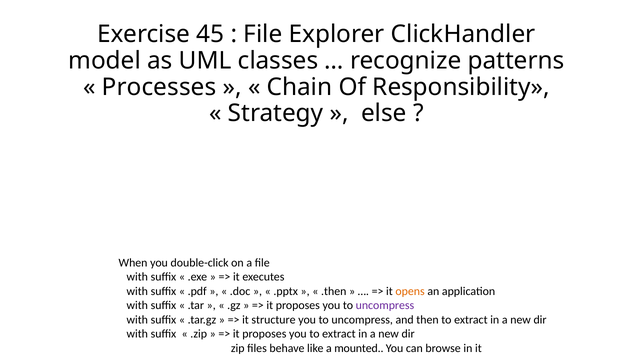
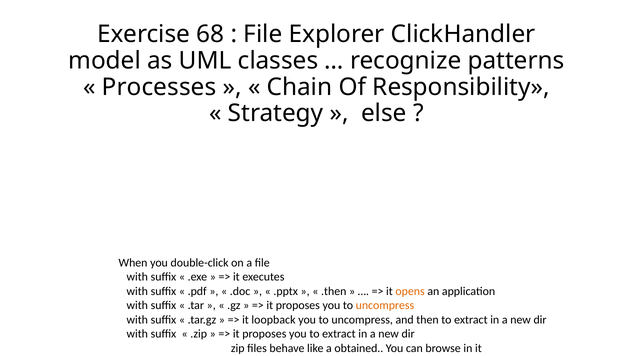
45: 45 -> 68 (210, 34)
uncompress colour: purple -> orange (385, 306)
structure: structure -> loopback (274, 320)
mounted: mounted -> obtained (359, 348)
